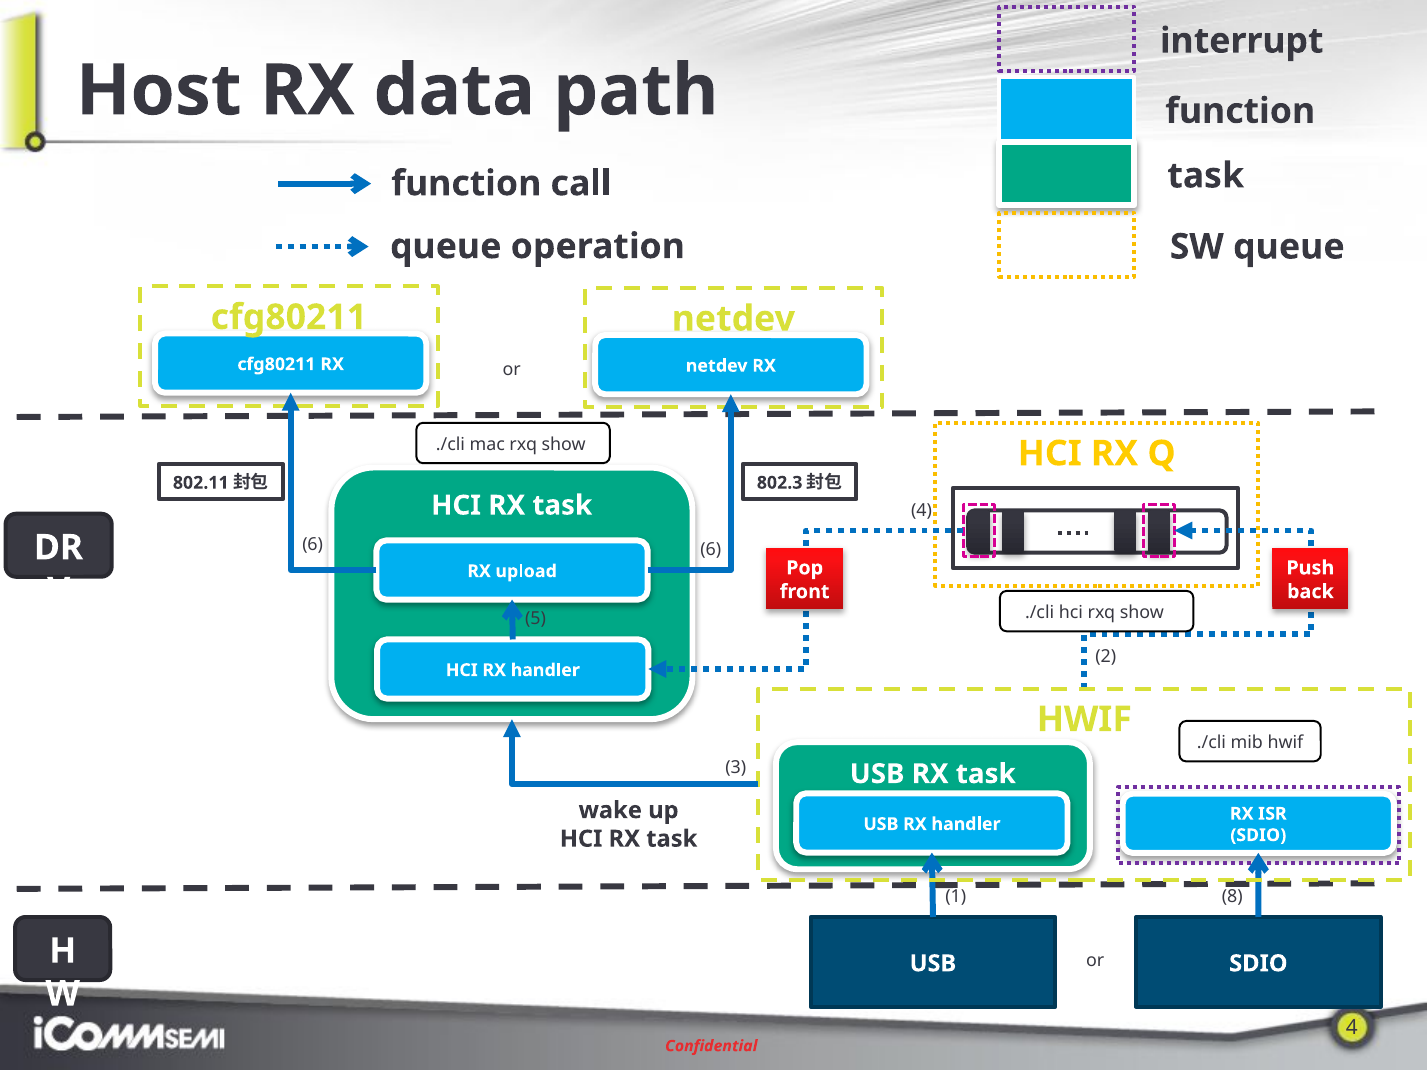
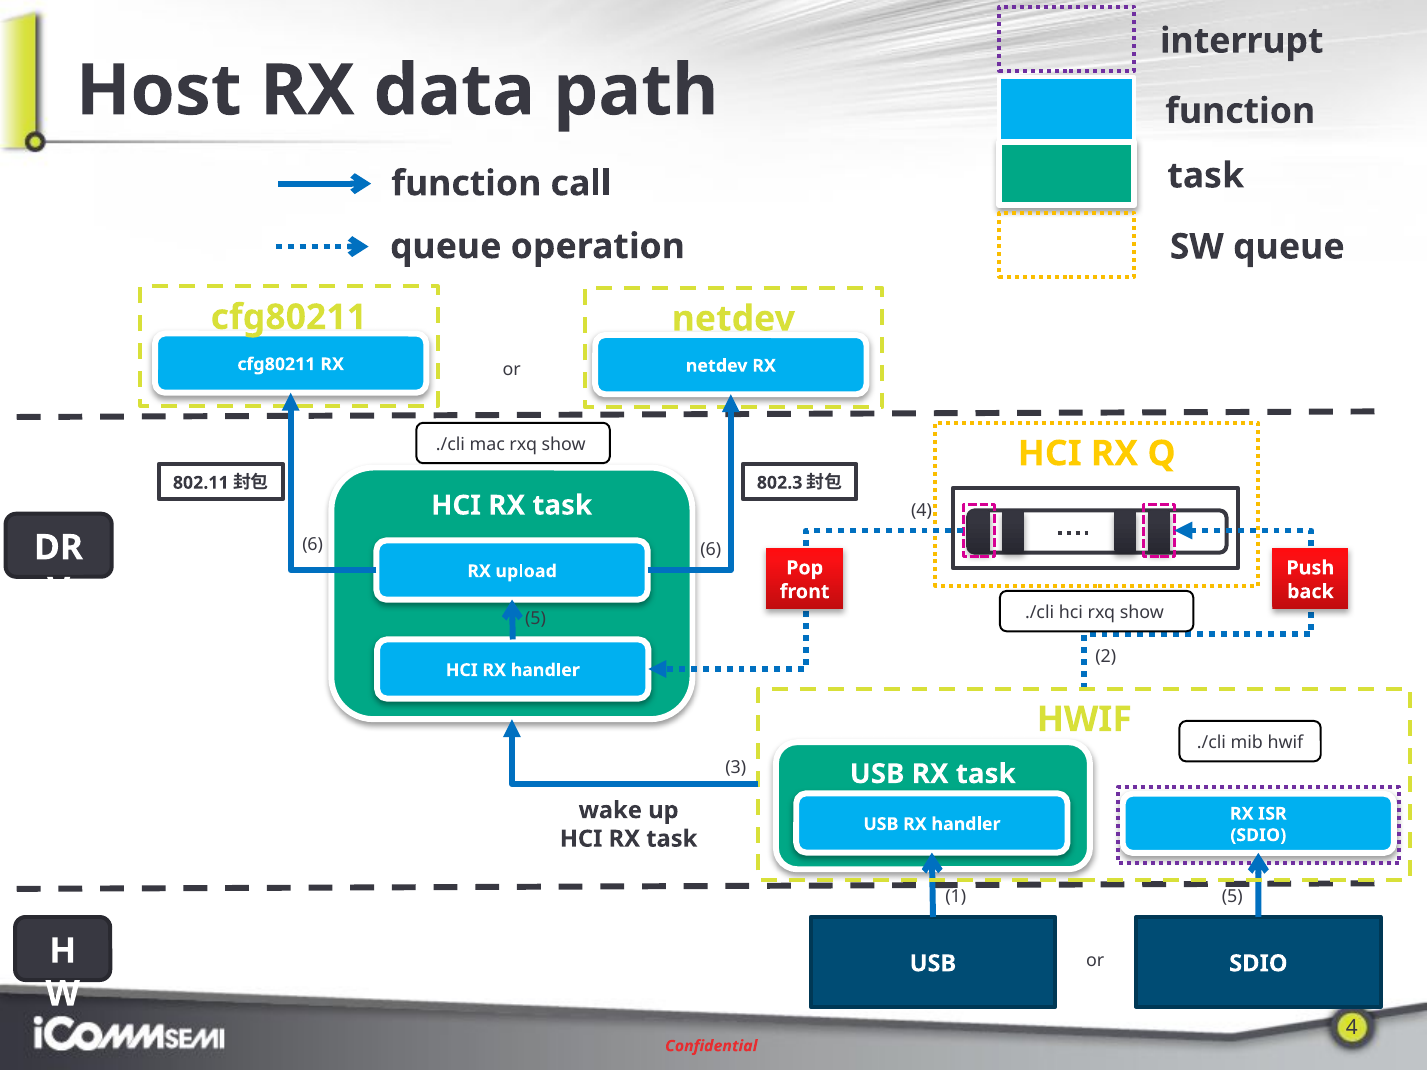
1 8: 8 -> 5 (1232, 897)
